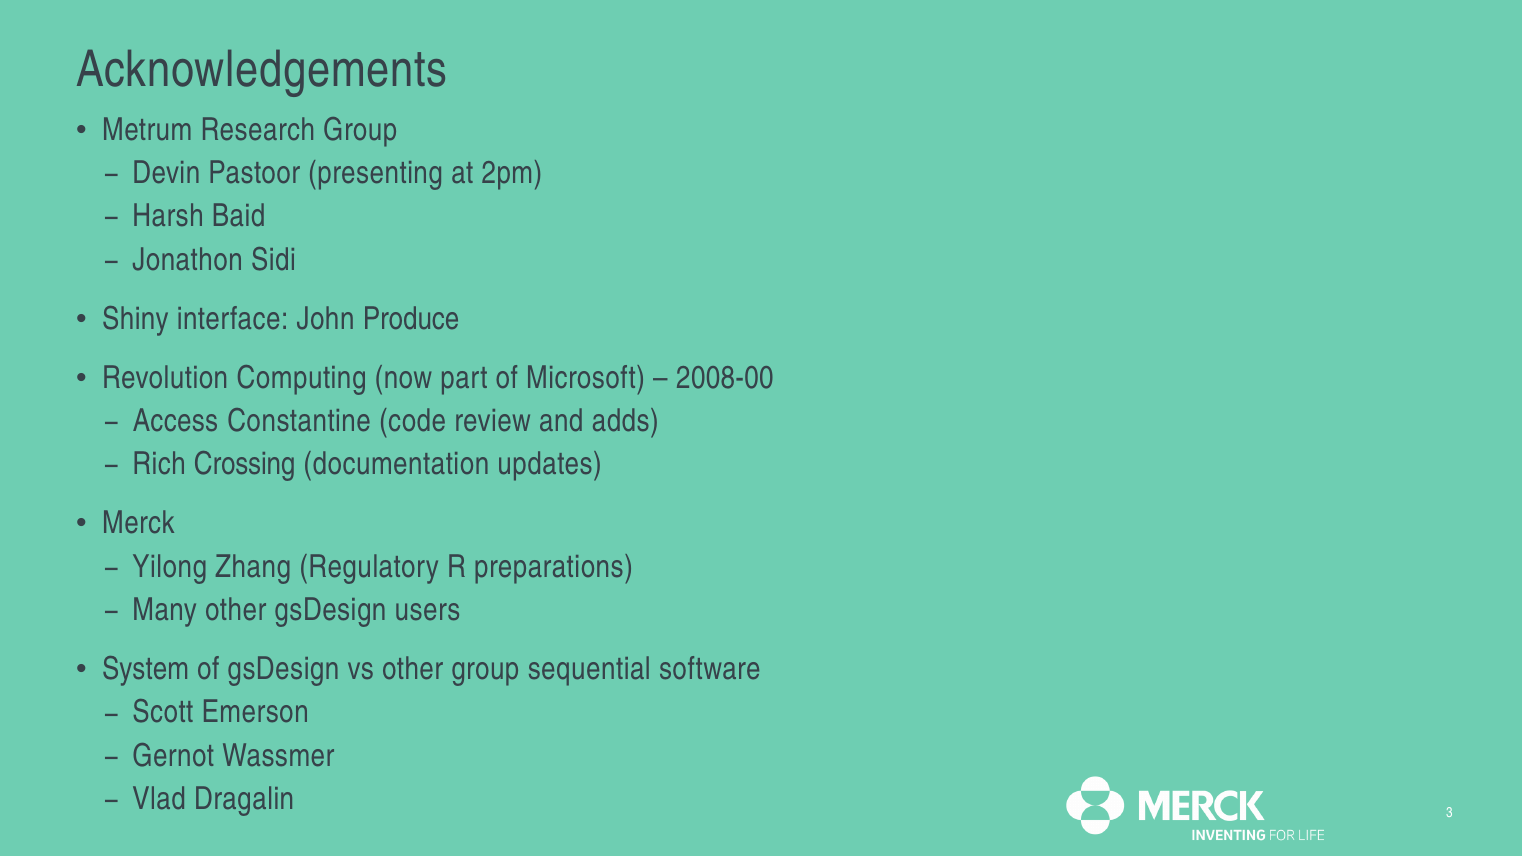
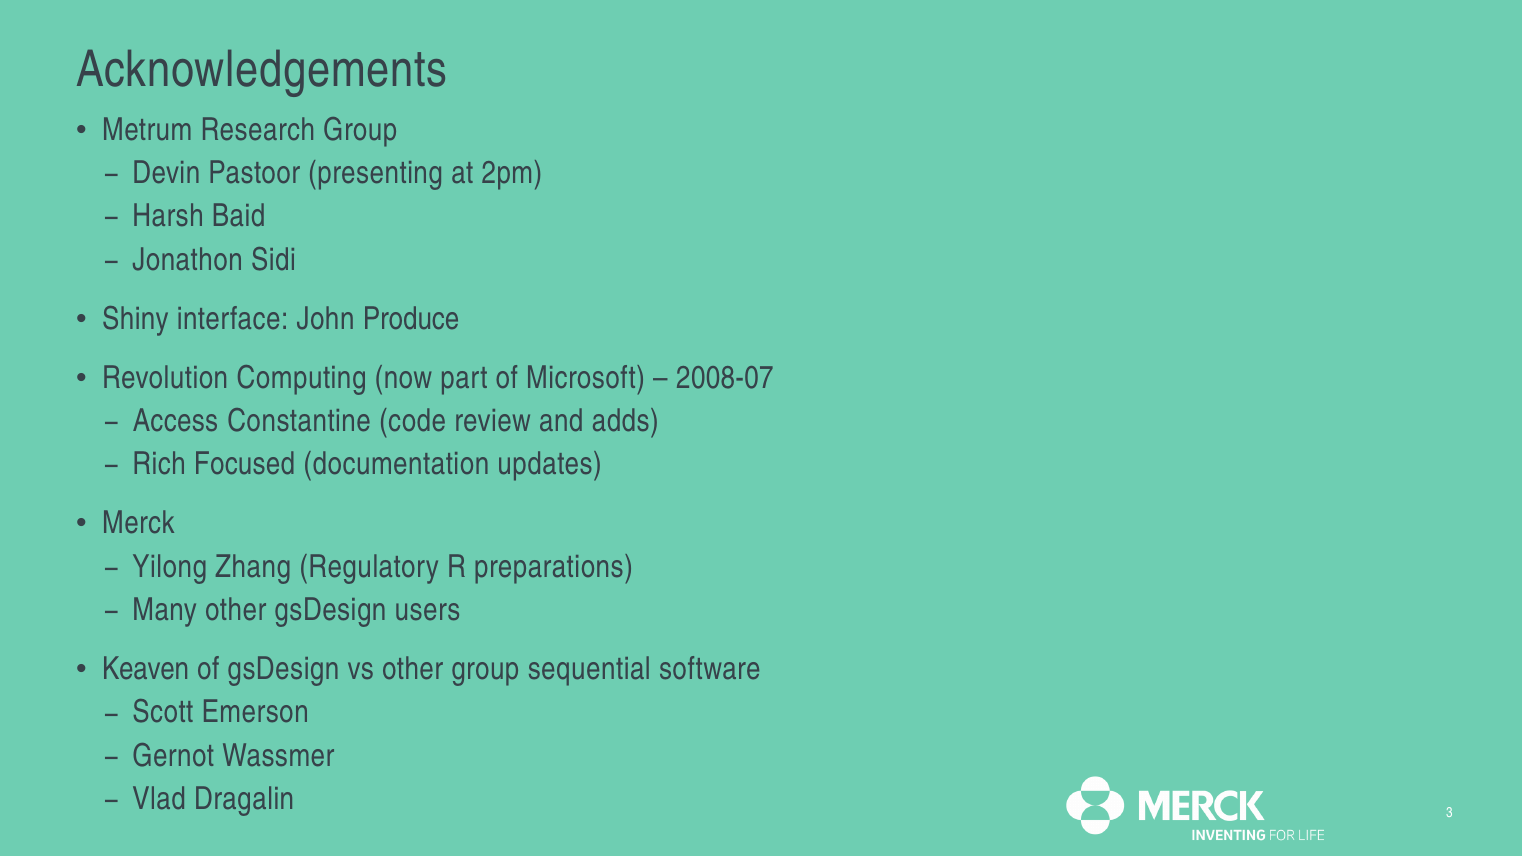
2008-00: 2008-00 -> 2008-07 (725, 378)
Crossing: Crossing -> Focused (245, 465)
System: System -> Keaven (146, 669)
